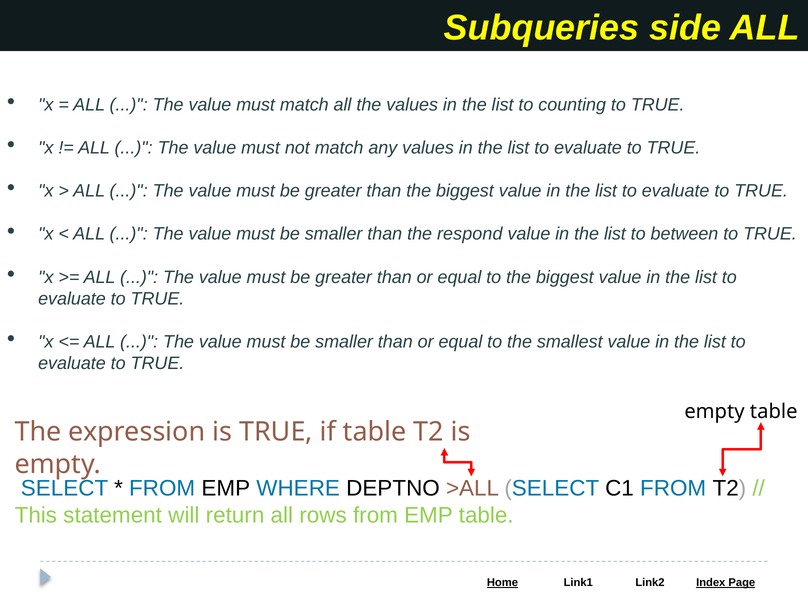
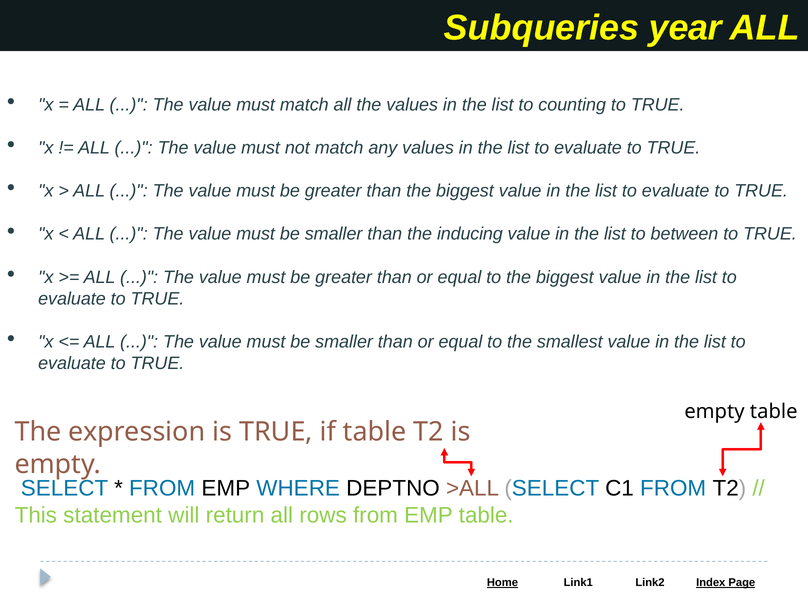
side: side -> year (685, 28)
respond: respond -> inducing (470, 234)
